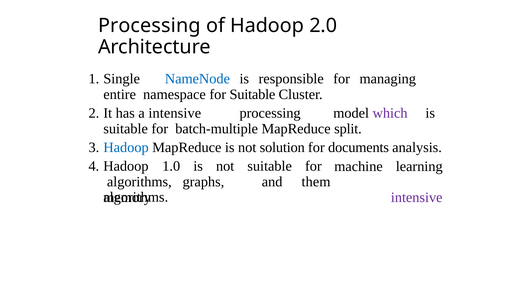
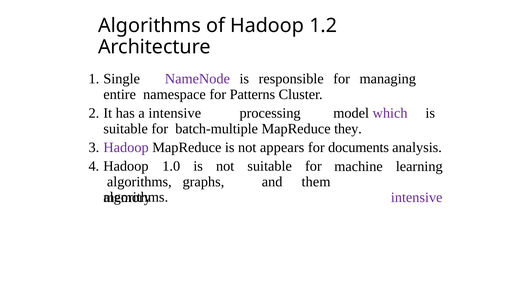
Processing: Processing -> Algorithms (149, 25)
2.0: 2.0 -> 1.2 (323, 25)
NameNode colour: blue -> purple (197, 79)
for Suitable: Suitable -> Patterns (252, 94)
split: split -> they (348, 129)
Hadoop colour: blue -> purple (126, 147)
solution: solution -> appears (282, 147)
